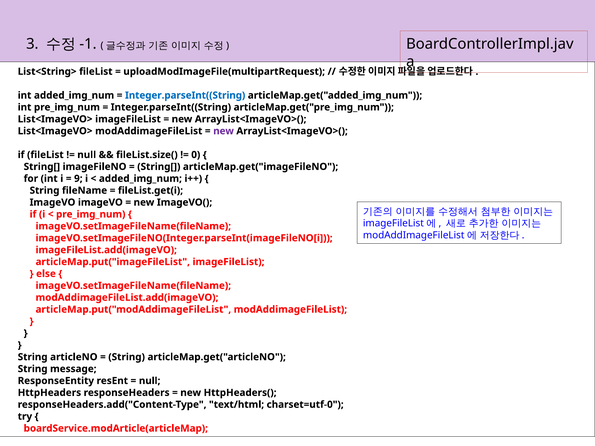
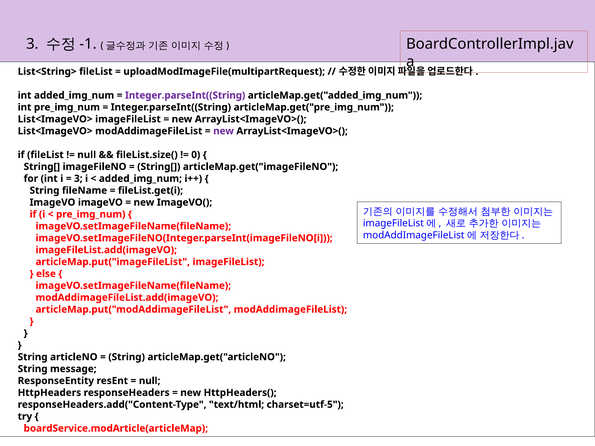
Integer.parseInt((String colour: blue -> purple (185, 95)
9: 9 -> 3 (78, 179)
charset=utf-0: charset=utf-0 -> charset=utf-5 (305, 405)
